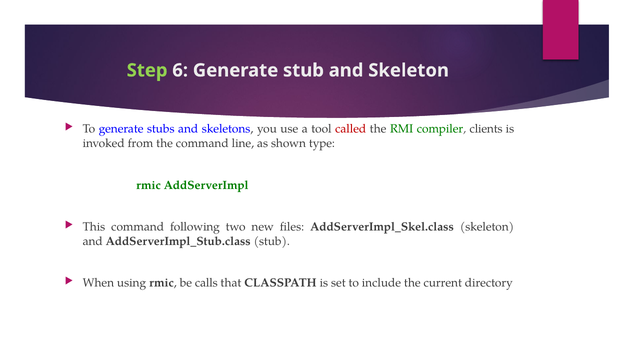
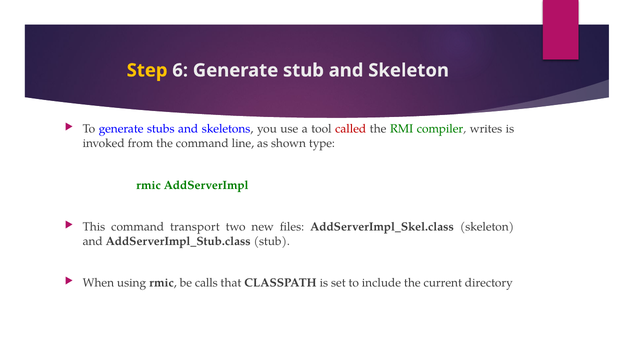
Step colour: light green -> yellow (147, 70)
clients: clients -> writes (486, 129)
following: following -> transport (195, 227)
